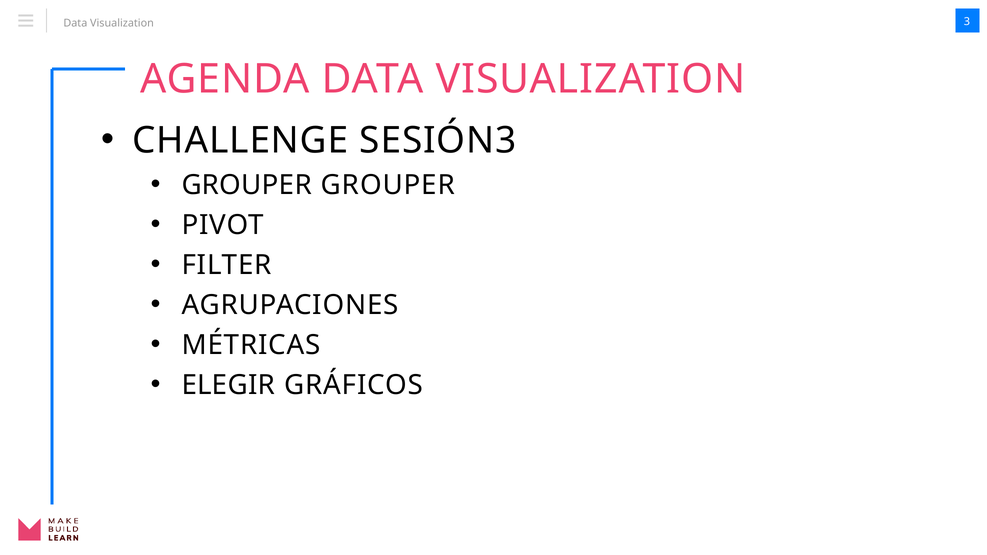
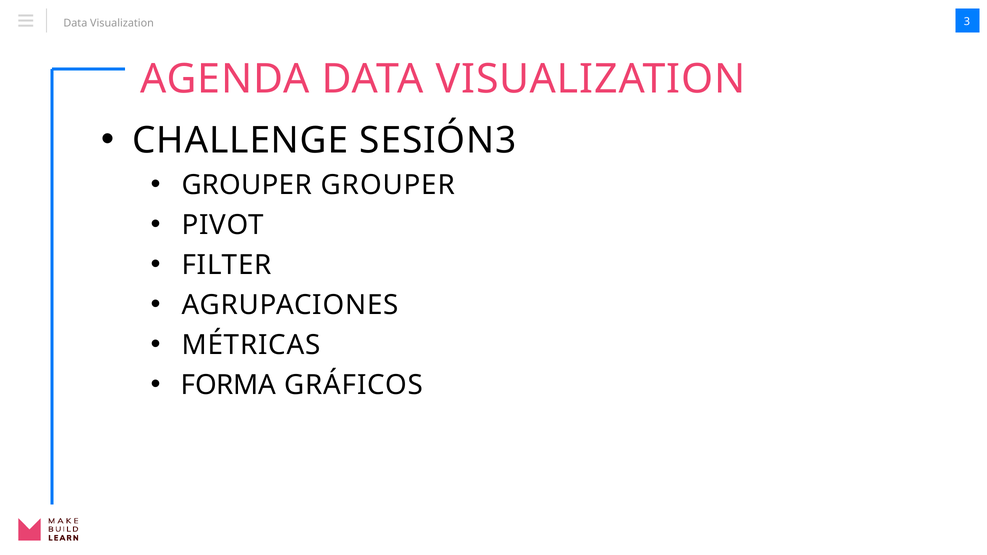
ELEGIR: ELEGIR -> FORMA (229, 385)
